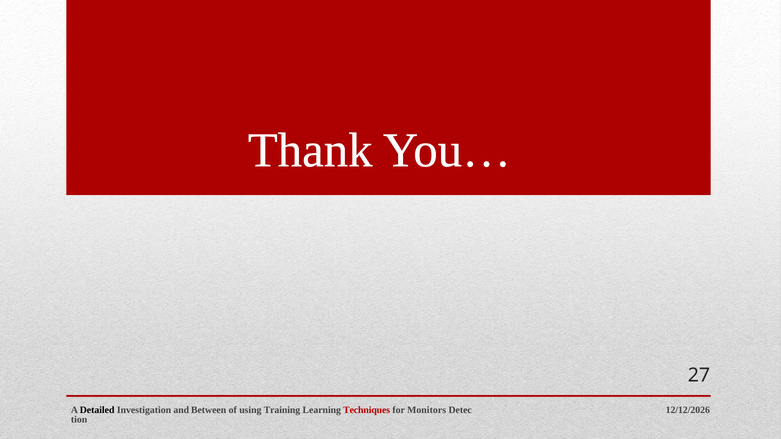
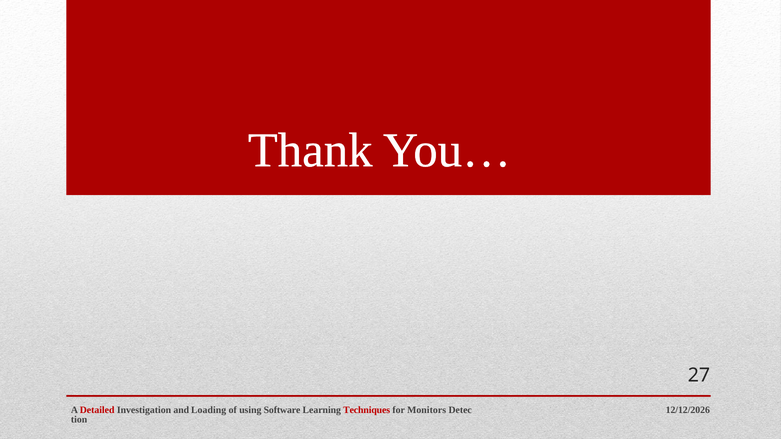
Detailed colour: black -> red (97, 410)
Between: Between -> Loading (209, 410)
Training: Training -> Software (282, 410)
